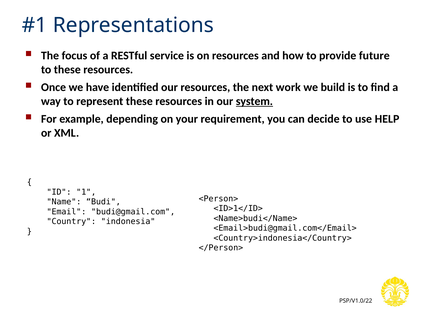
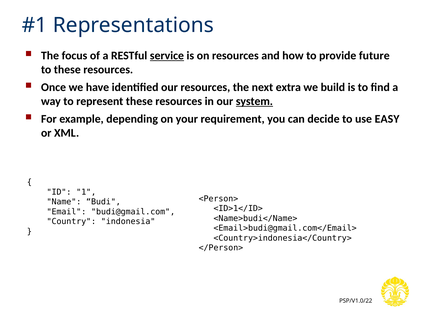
service underline: none -> present (167, 56)
work: work -> extra (288, 87)
HELP: HELP -> EASY (387, 119)
